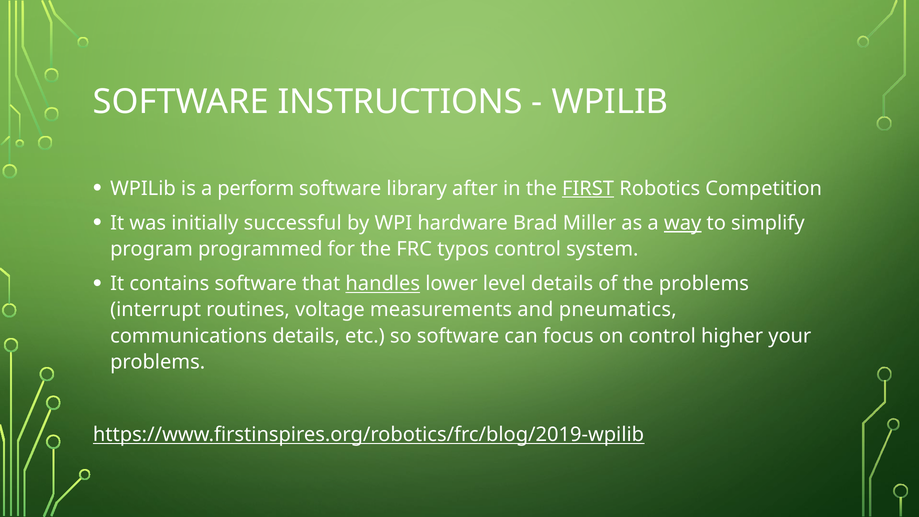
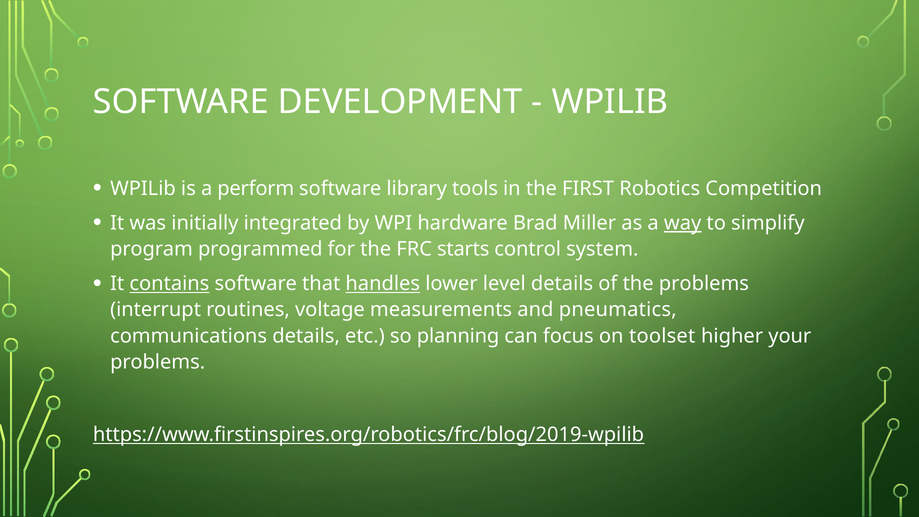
INSTRUCTIONS: INSTRUCTIONS -> DEVELOPMENT (400, 102)
after: after -> tools (475, 188)
FIRST underline: present -> none (588, 188)
successful: successful -> integrated (293, 223)
typos: typos -> starts (463, 249)
contains underline: none -> present (169, 284)
so software: software -> planning (458, 336)
on control: control -> toolset (662, 336)
